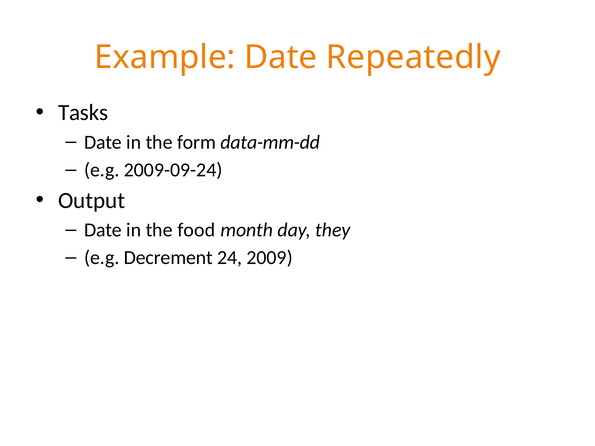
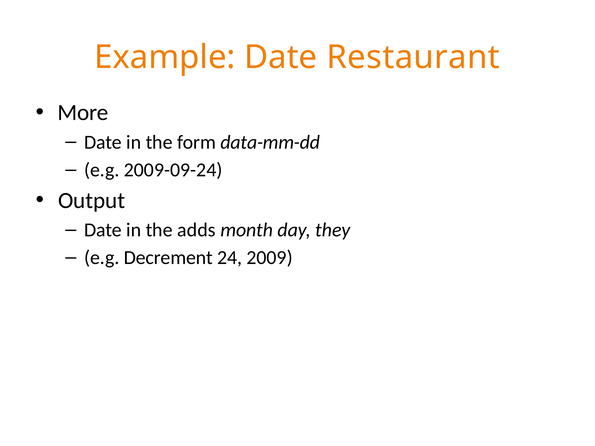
Repeatedly: Repeatedly -> Restaurant (413, 57)
Tasks: Tasks -> More (83, 113)
food: food -> adds (196, 230)
